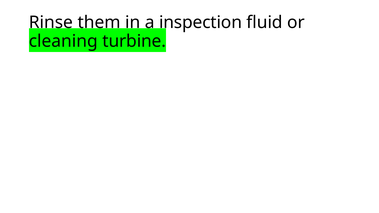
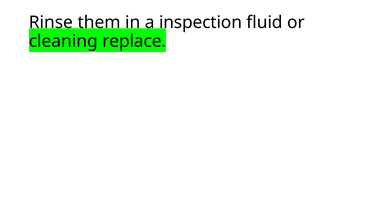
turbine: turbine -> replace (134, 41)
